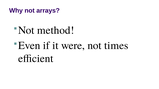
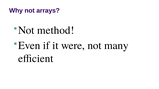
times: times -> many (116, 46)
